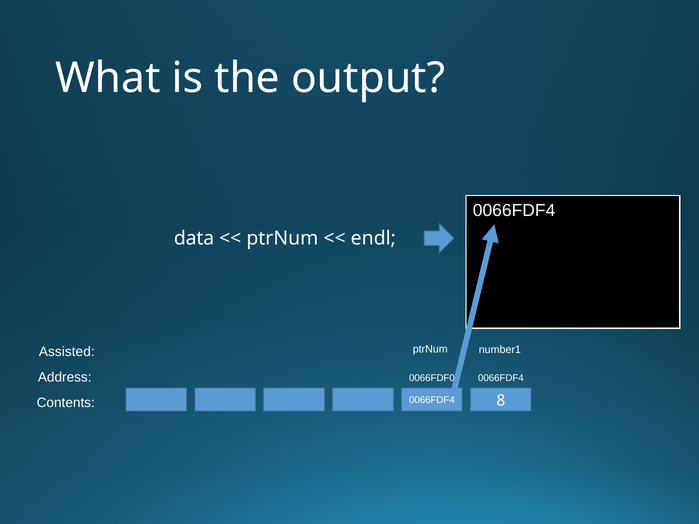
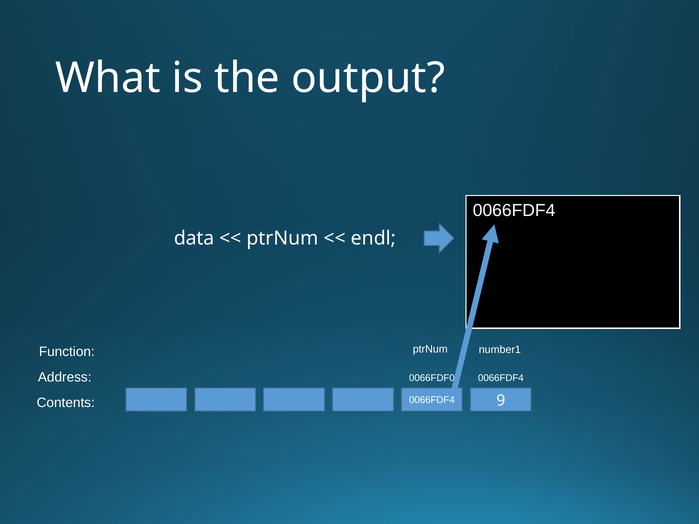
Assisted: Assisted -> Function (67, 352)
8: 8 -> 9 (501, 401)
